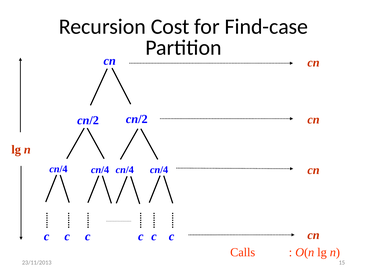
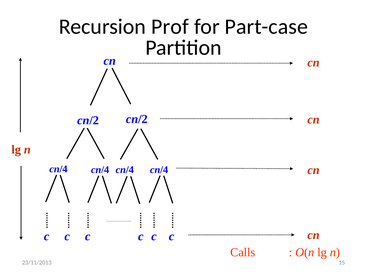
Cost: Cost -> Prof (170, 27)
Find-case: Find-case -> Part-case (266, 27)
